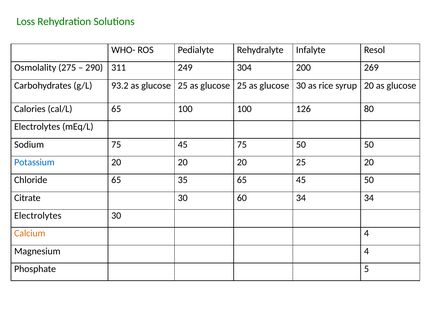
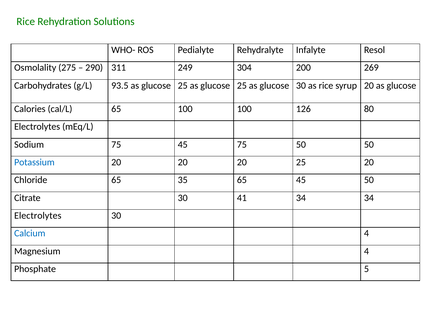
Loss: Loss -> Rice (26, 21)
93.2: 93.2 -> 93.5 (120, 85)
60: 60 -> 41 (242, 198)
Calcium colour: orange -> blue (30, 233)
